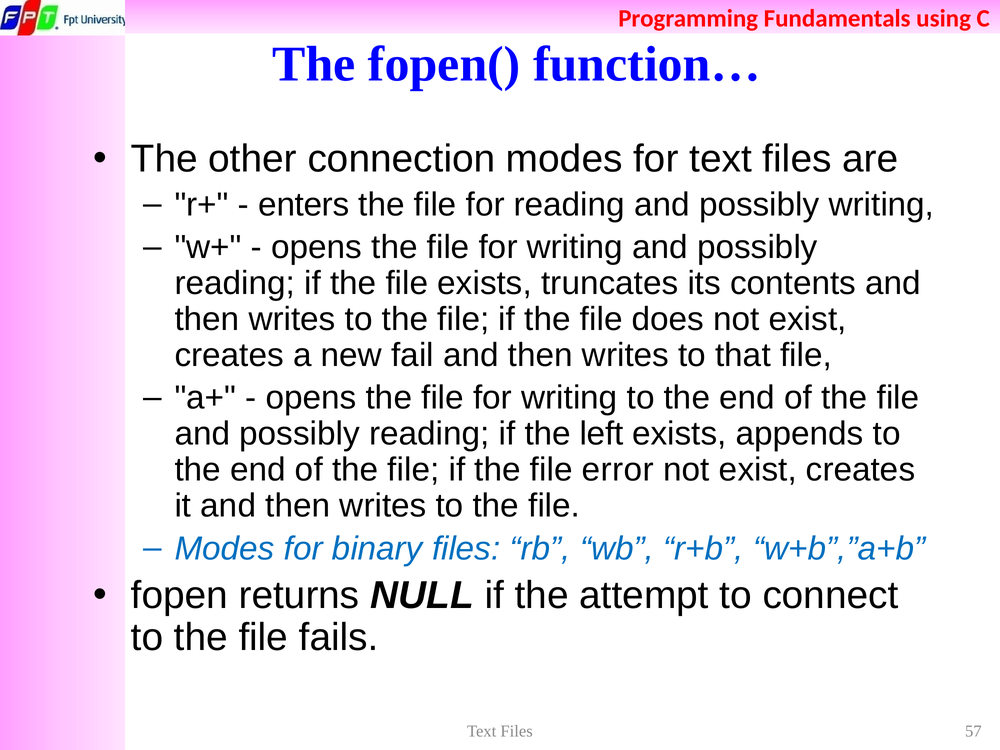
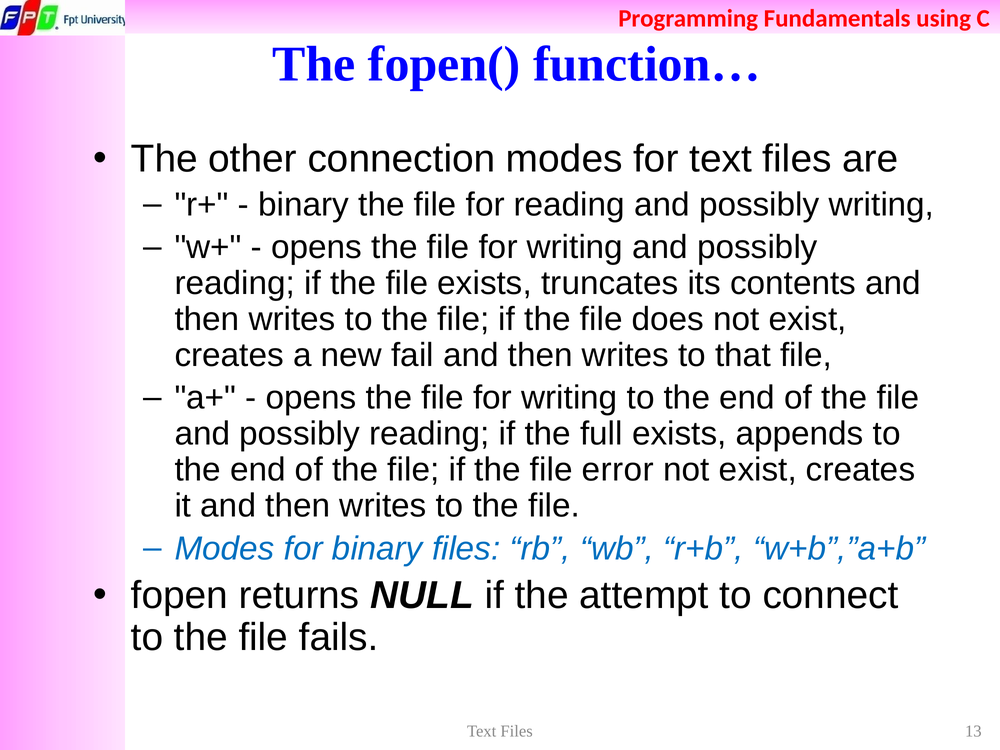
enters: enters -> binary (304, 205)
left: left -> full (601, 434)
57: 57 -> 13 (973, 731)
